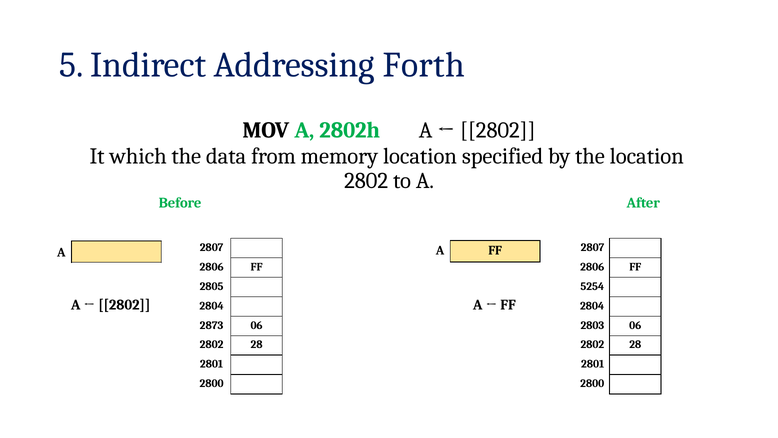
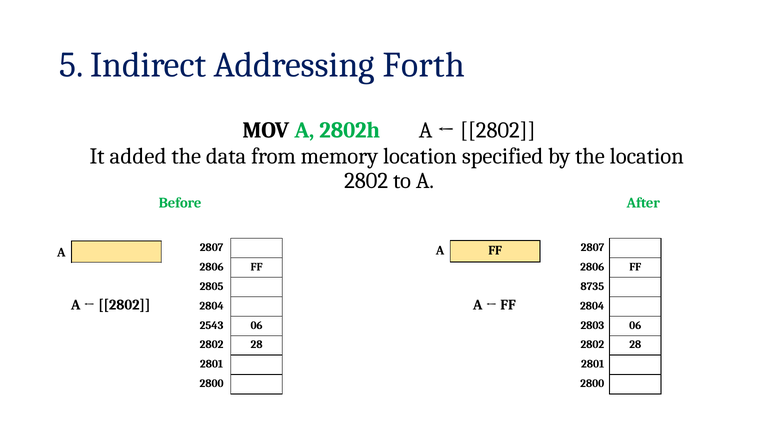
which: which -> added (138, 156)
5254: 5254 -> 8735 (592, 286)
2873: 2873 -> 2543 (212, 325)
